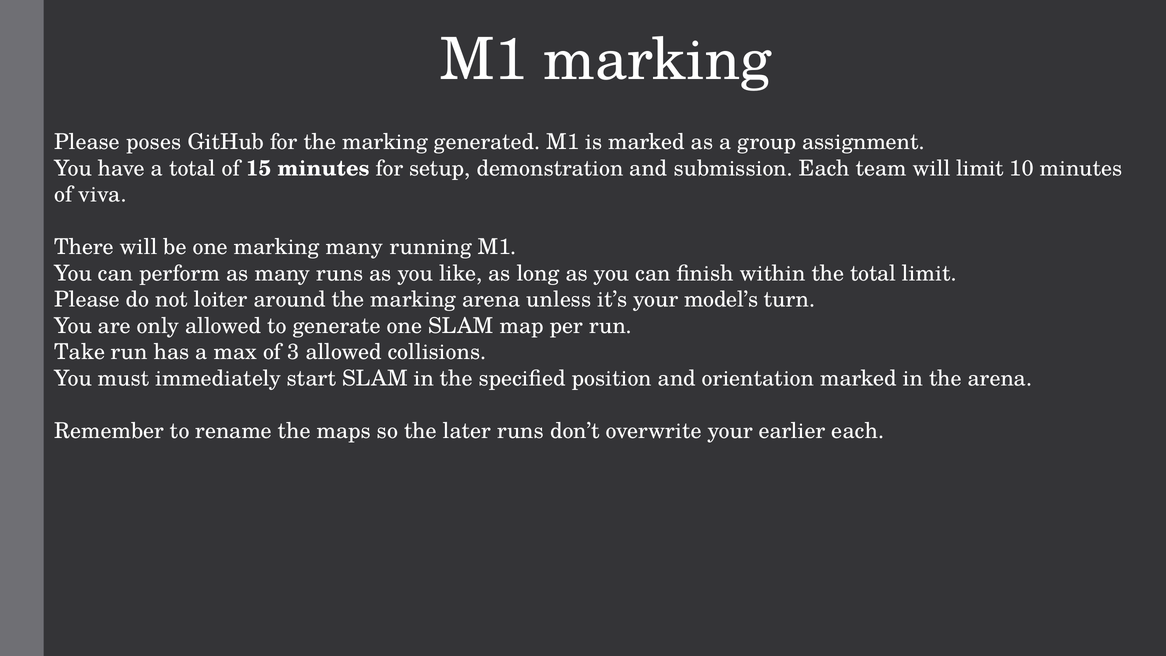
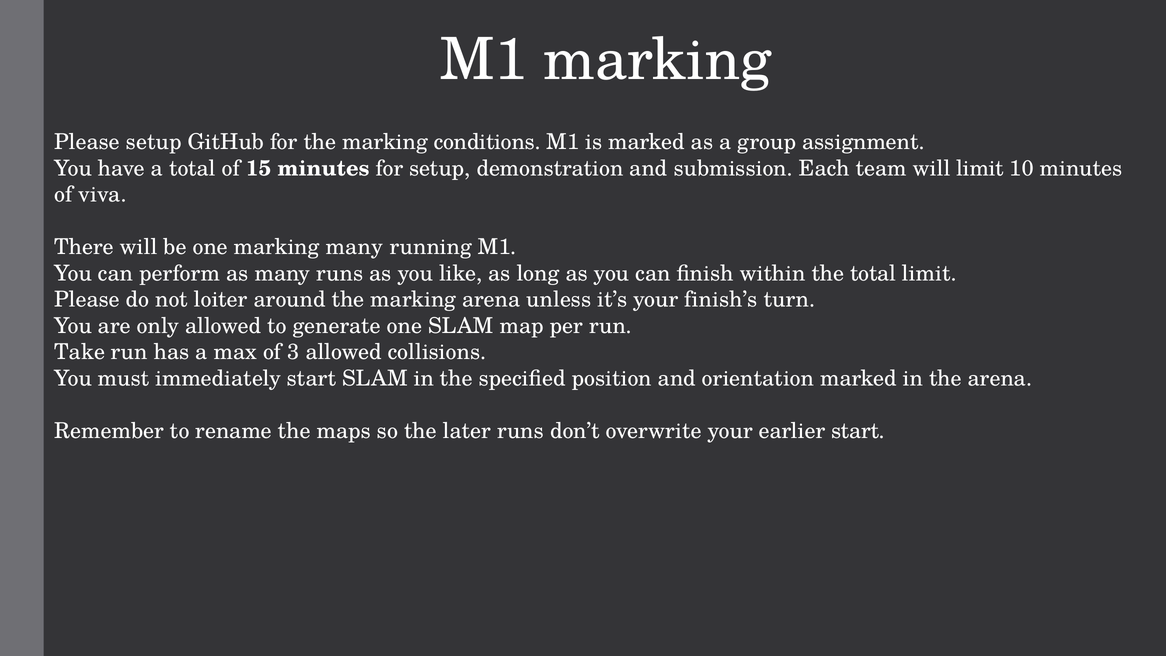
Please poses: poses -> setup (154, 142)
generated: generated -> conditions (487, 142)
model’s: model’s -> finish’s (721, 300)
earlier each: each -> start (858, 431)
